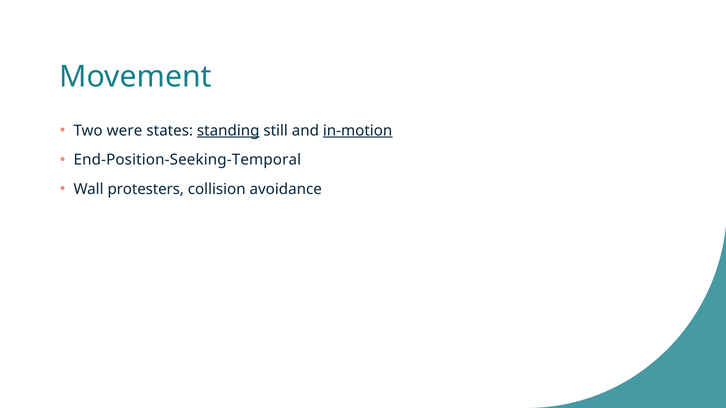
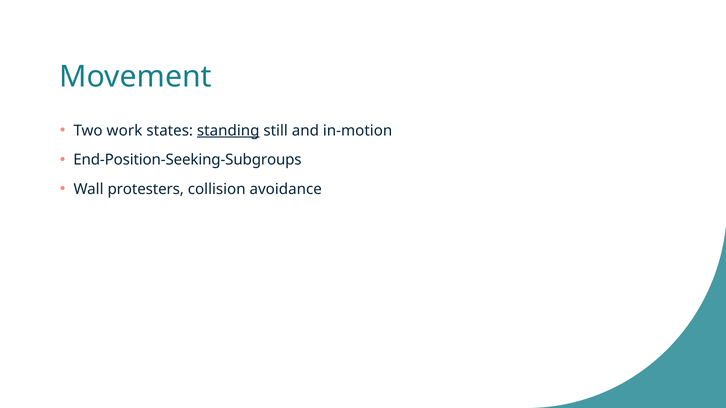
were: were -> work (125, 131)
in-motion underline: present -> none (358, 131)
End-Position-Seeking-Temporal: End-Position-Seeking-Temporal -> End-Position-Seeking-Subgroups (187, 160)
